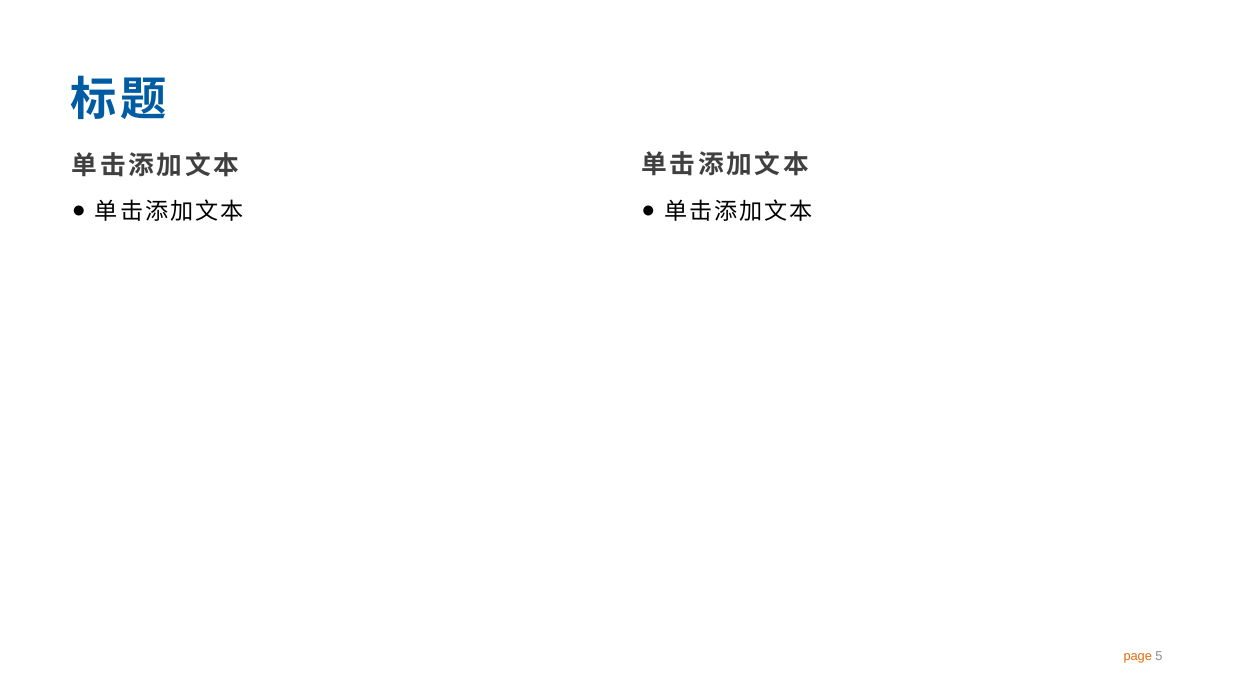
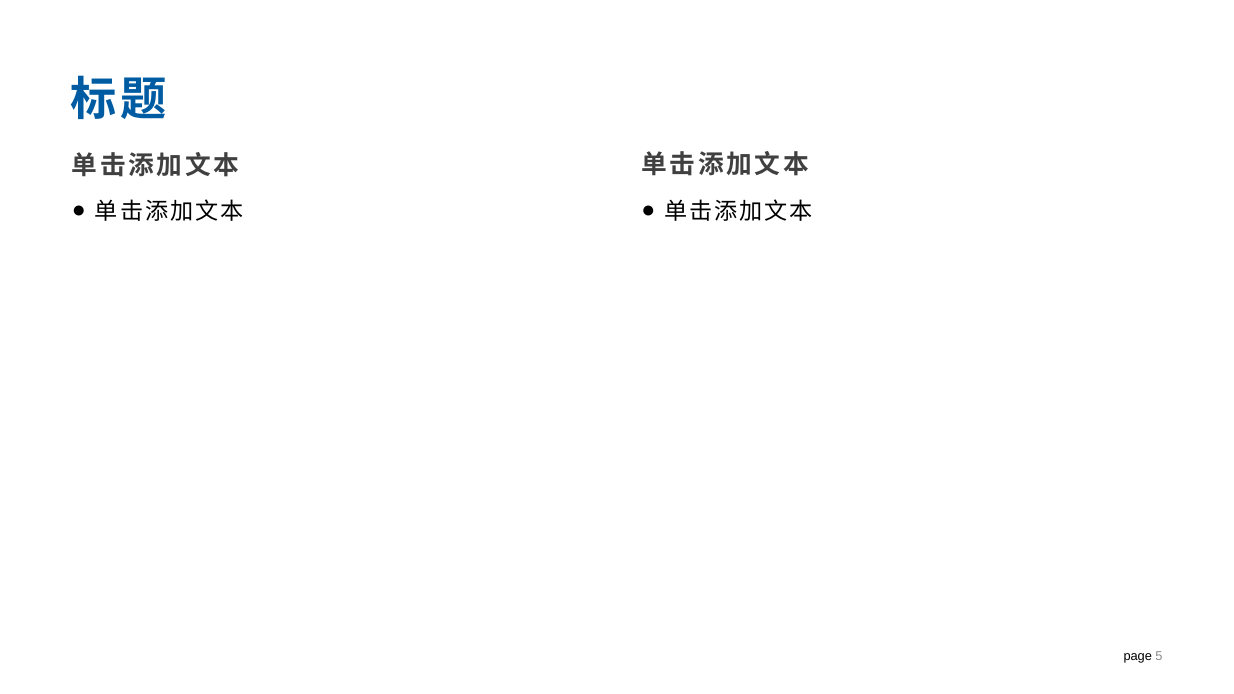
page colour: orange -> black (1138, 656)
